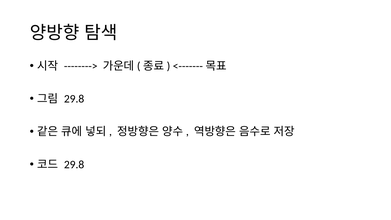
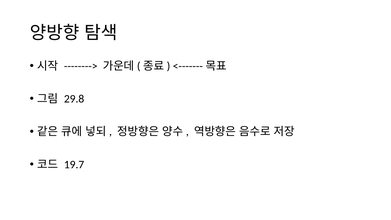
29.8: 29.8 -> 19.7 (74, 164)
